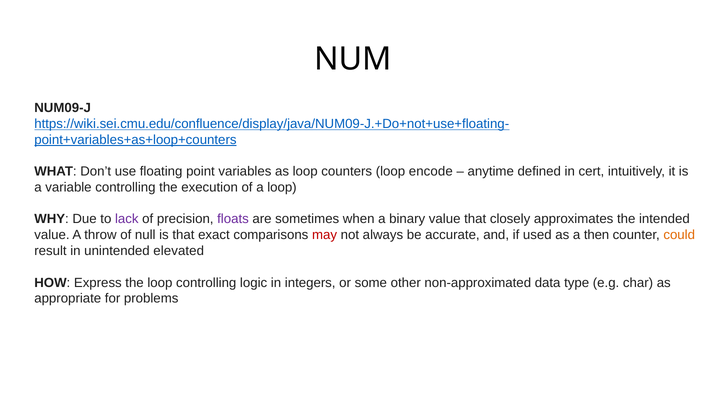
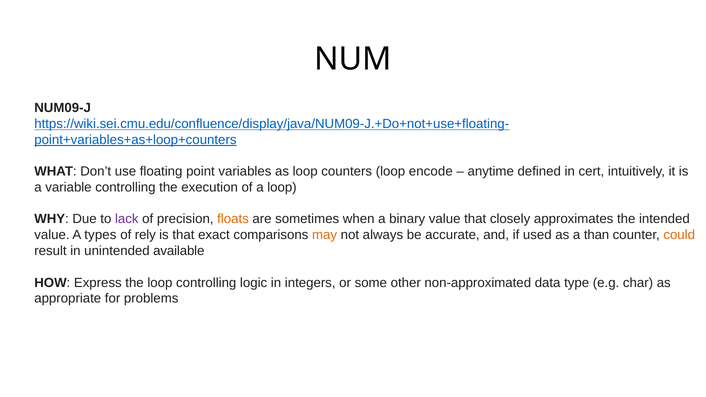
floats colour: purple -> orange (233, 219)
throw: throw -> types (100, 235)
null: null -> rely (145, 235)
may colour: red -> orange (325, 235)
then: then -> than (597, 235)
elevated: elevated -> available (179, 251)
